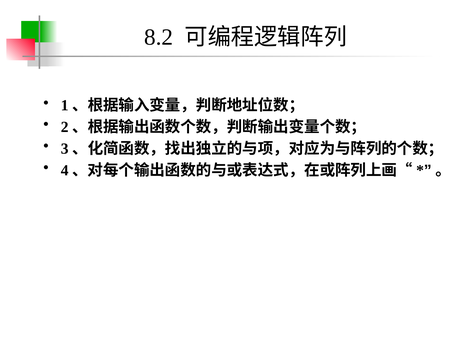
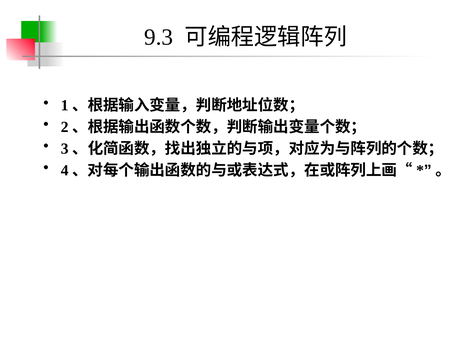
8.2: 8.2 -> 9.3 (159, 37)
